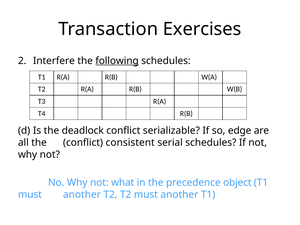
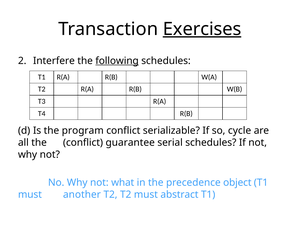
Exercises underline: none -> present (202, 29)
deadlock: deadlock -> program (83, 131)
edge: edge -> cycle (240, 131)
consistent: consistent -> guarantee (130, 143)
T2 must another: another -> abstract (179, 195)
